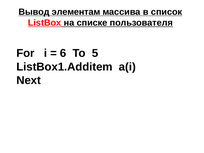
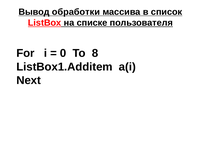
элементам: элементам -> обработки (76, 12)
6: 6 -> 0 (63, 53)
5: 5 -> 8 (95, 53)
